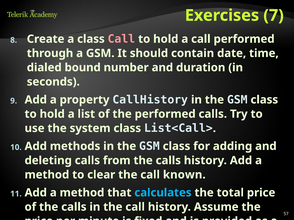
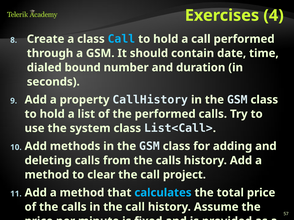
7: 7 -> 4 (274, 15)
Call colour: pink -> light blue (121, 39)
known: known -> project (184, 175)
